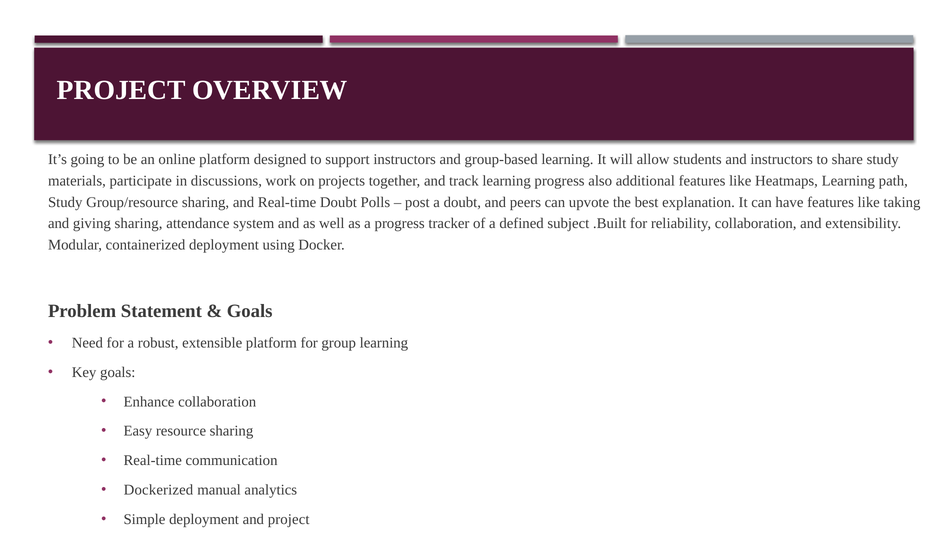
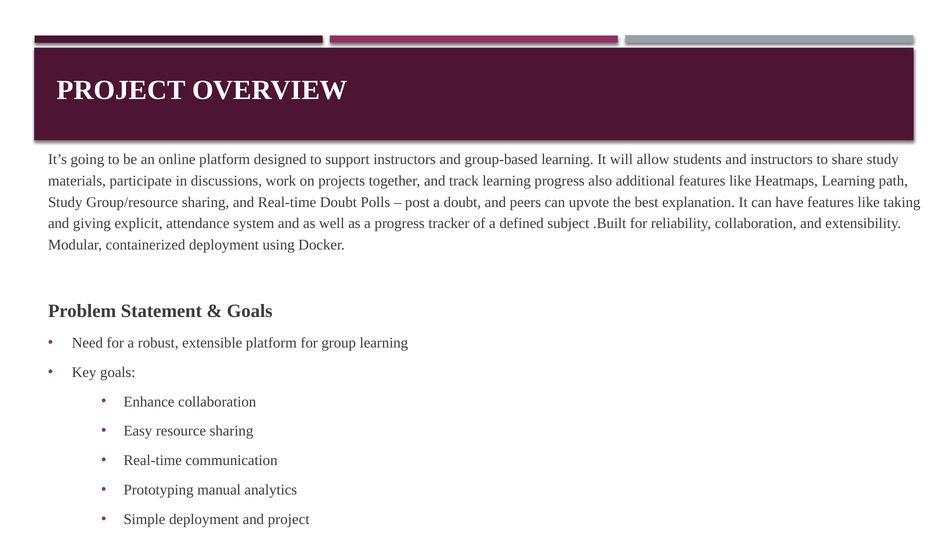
giving sharing: sharing -> explicit (139, 224)
Dockerized: Dockerized -> Prototyping (159, 490)
